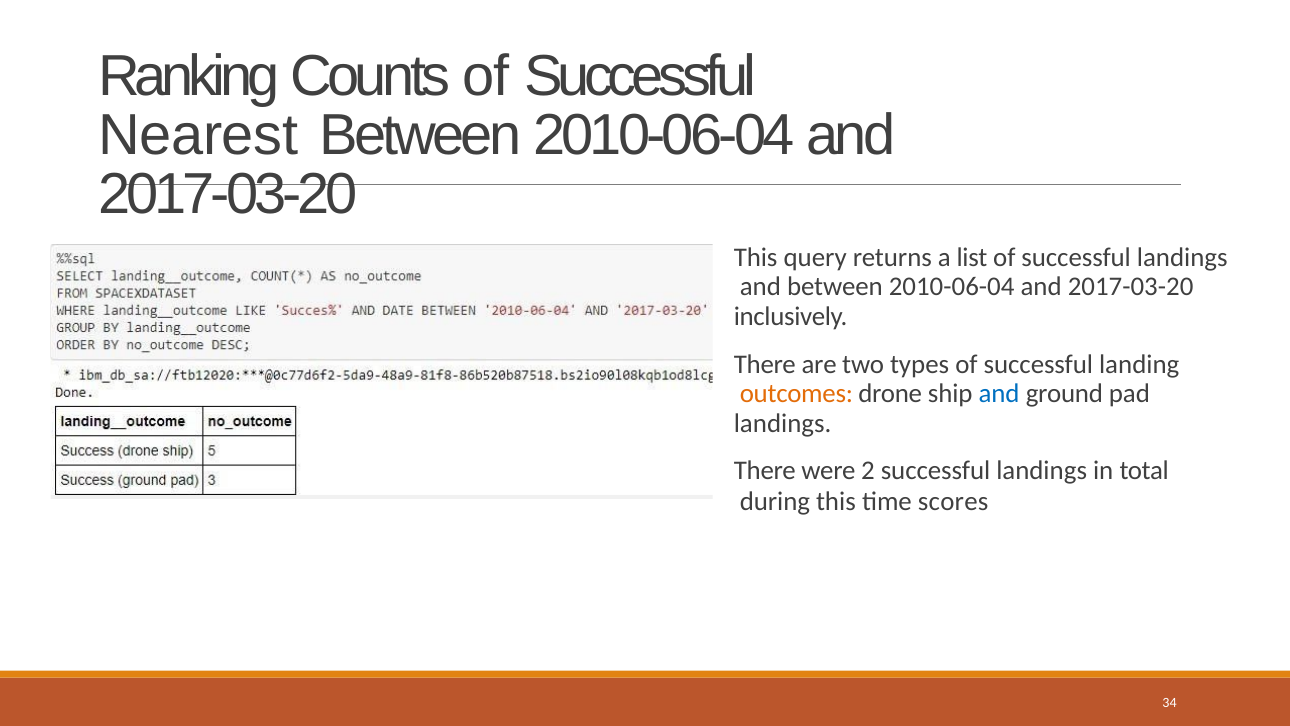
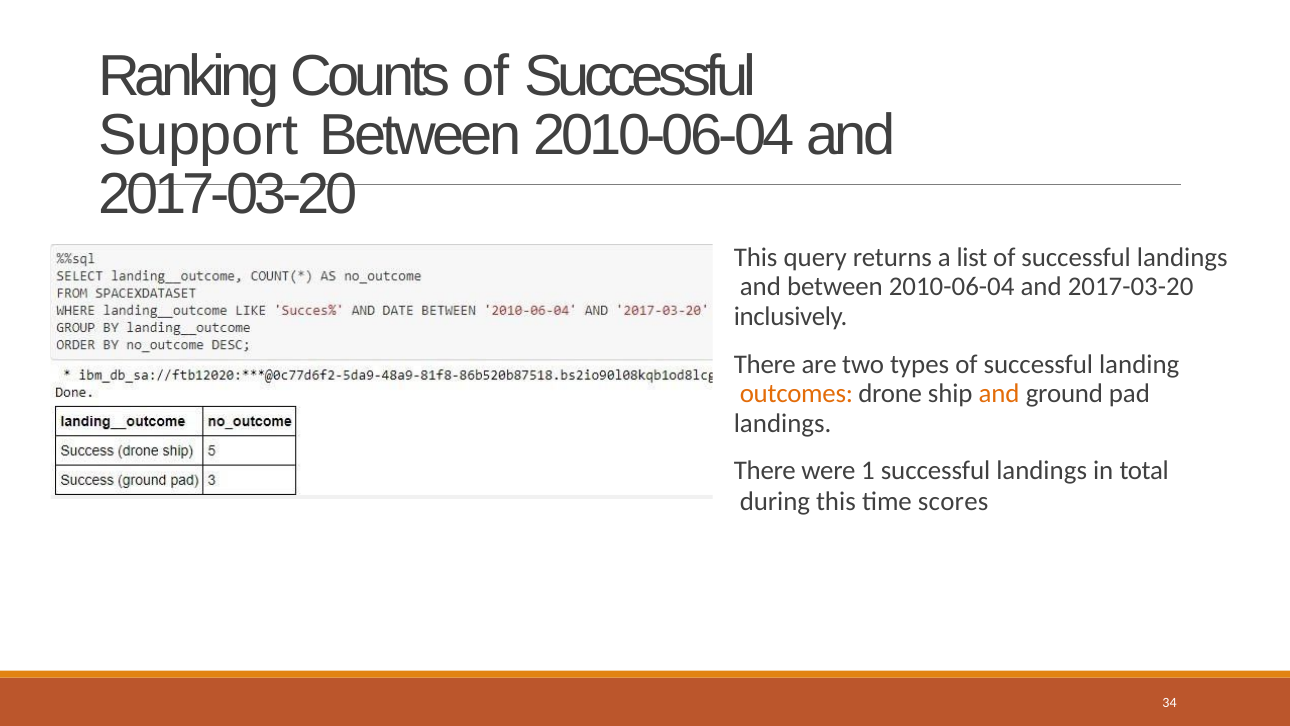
Nearest: Nearest -> Support (198, 136)
and colour: blue -> orange (999, 394)
2: 2 -> 1 (868, 470)
